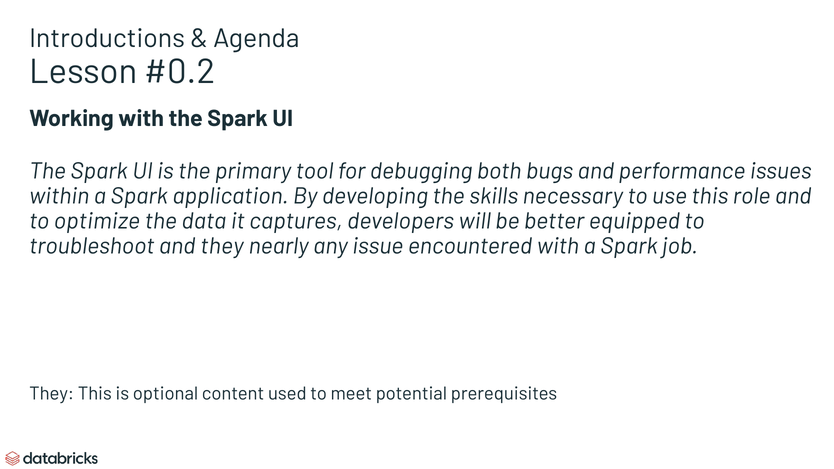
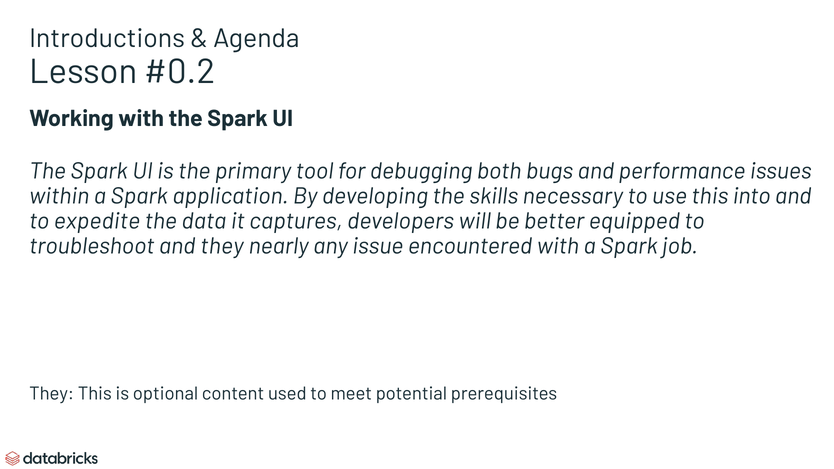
role: role -> into (752, 196)
optimize: optimize -> expedite (97, 221)
